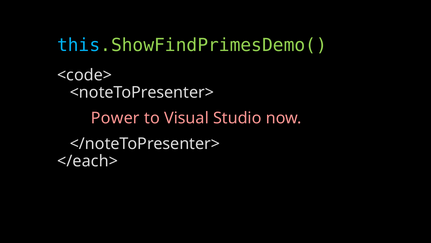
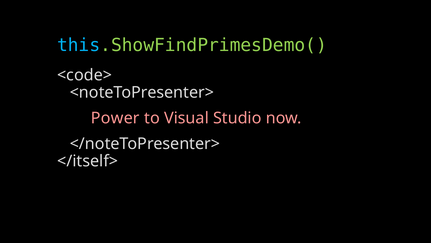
</each>: </each> -> </itself> (88, 161)
